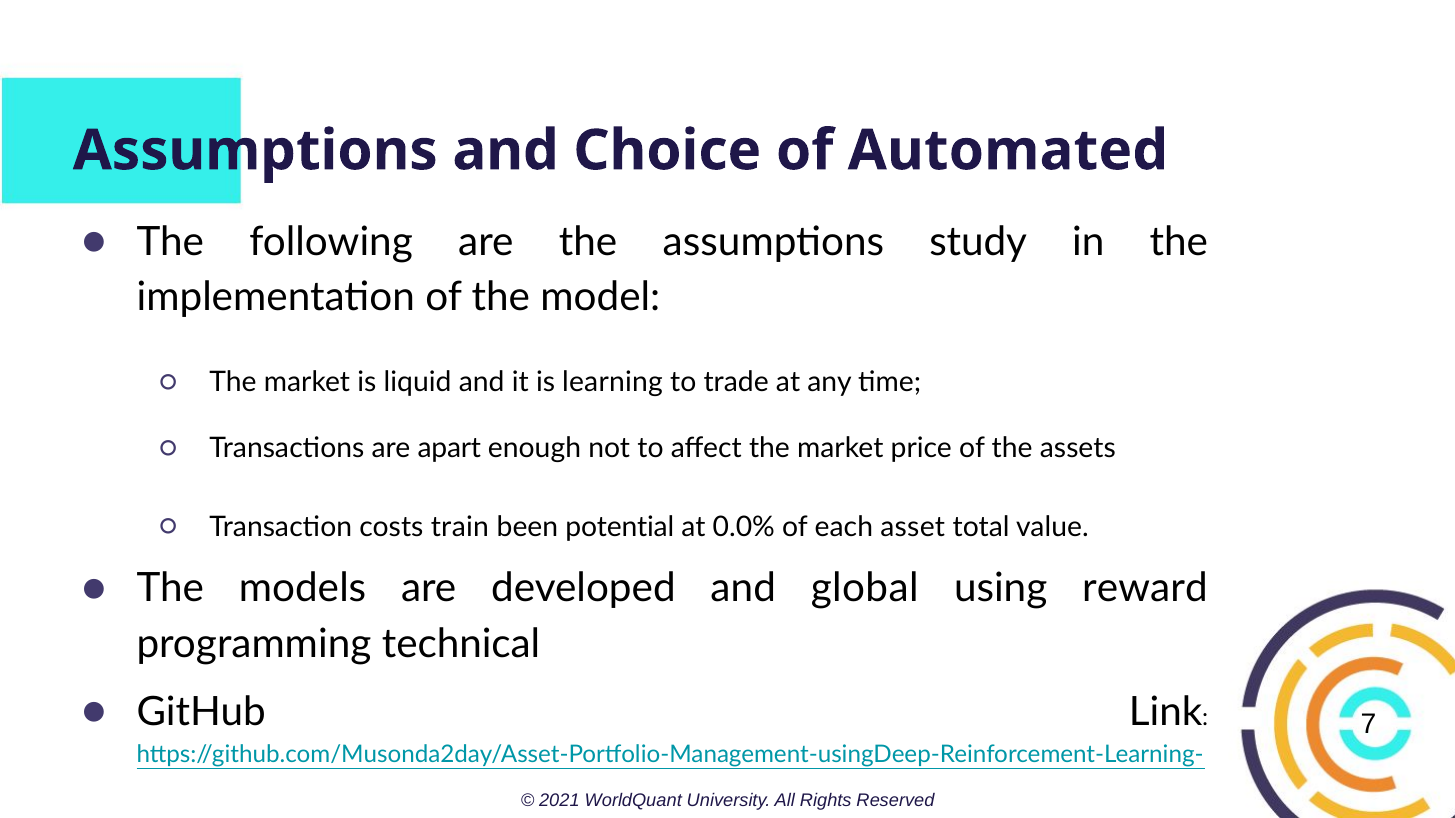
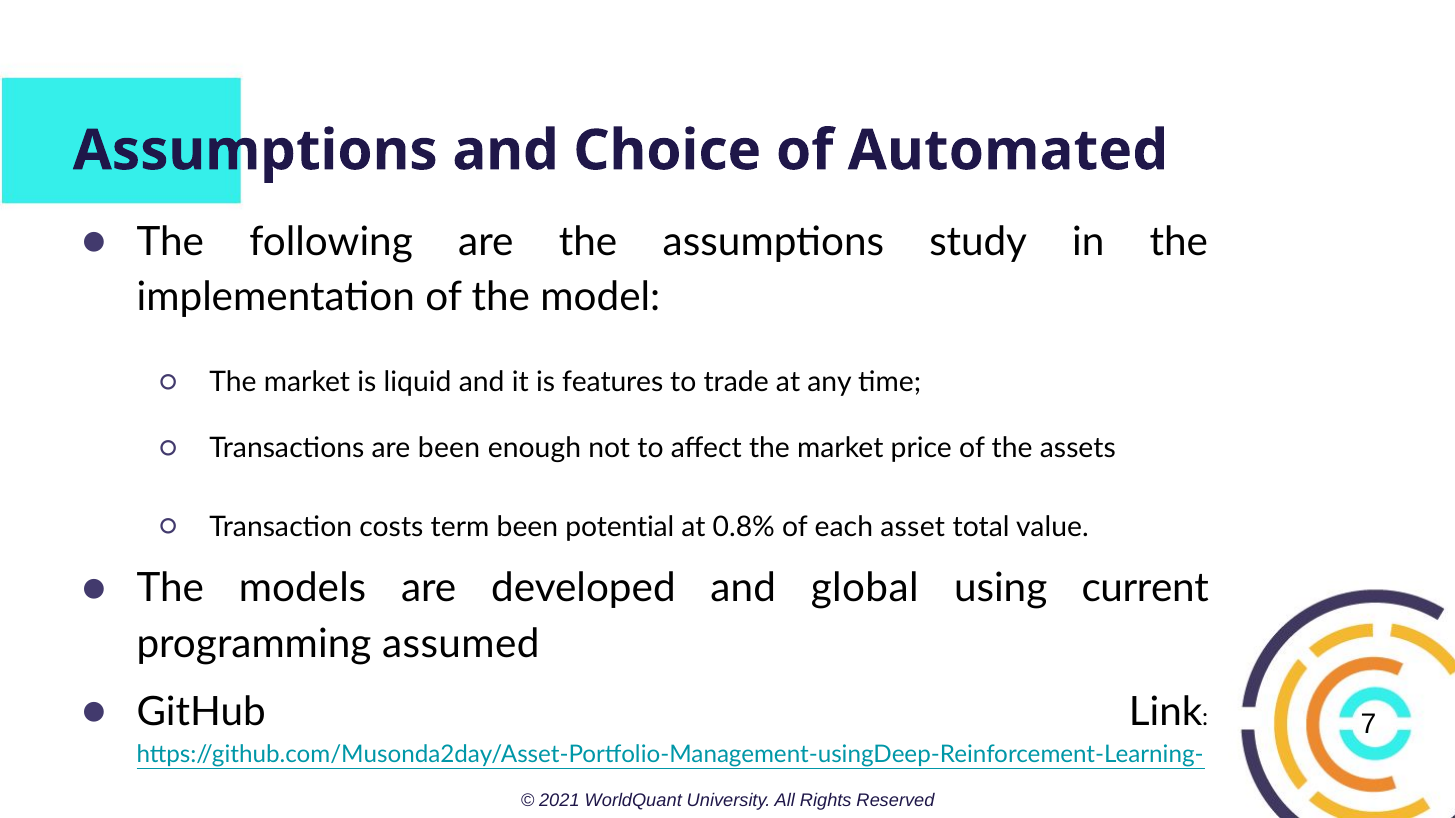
learning: learning -> features (613, 383)
are apart: apart -> been (449, 449)
train: train -> term (460, 527)
0.0%: 0.0% -> 0.8% (744, 527)
reward: reward -> current (1145, 589)
technical: technical -> assumed (461, 645)
